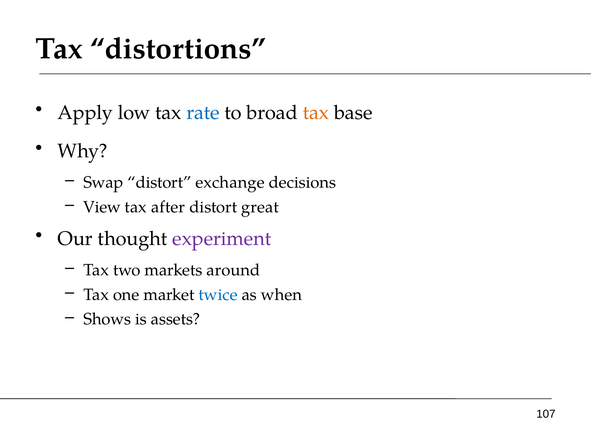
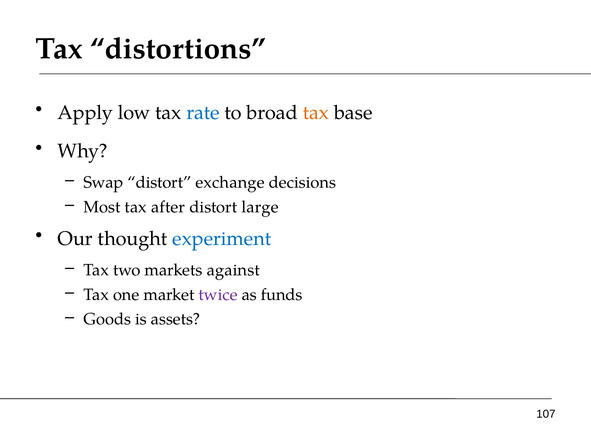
View: View -> Most (102, 207)
great: great -> large (260, 207)
experiment colour: purple -> blue (222, 239)
around: around -> against (233, 270)
twice colour: blue -> purple (218, 295)
when: when -> funds (282, 295)
Shows: Shows -> Goods (107, 319)
